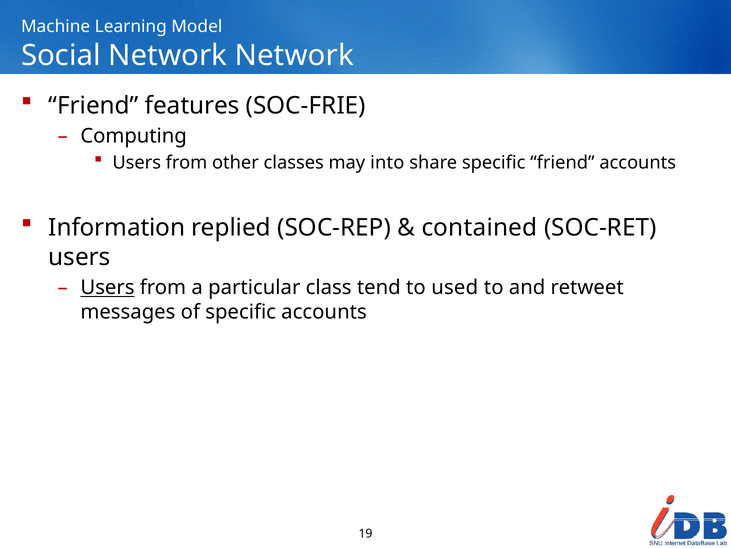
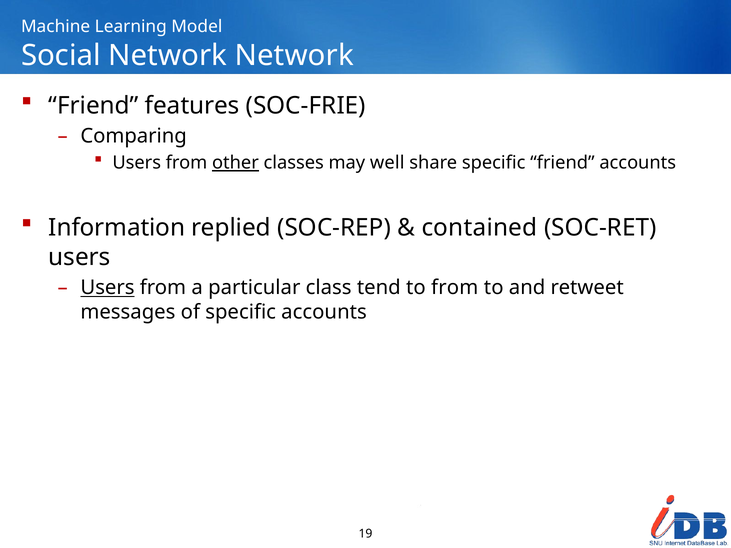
Computing: Computing -> Comparing (134, 136)
other underline: none -> present (235, 163)
into: into -> well (387, 163)
to used: used -> from (455, 288)
